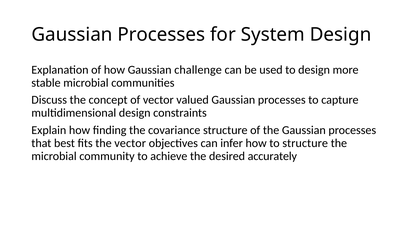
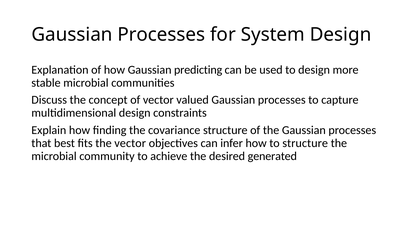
challenge: challenge -> predicting (198, 70)
accurately: accurately -> generated (272, 156)
